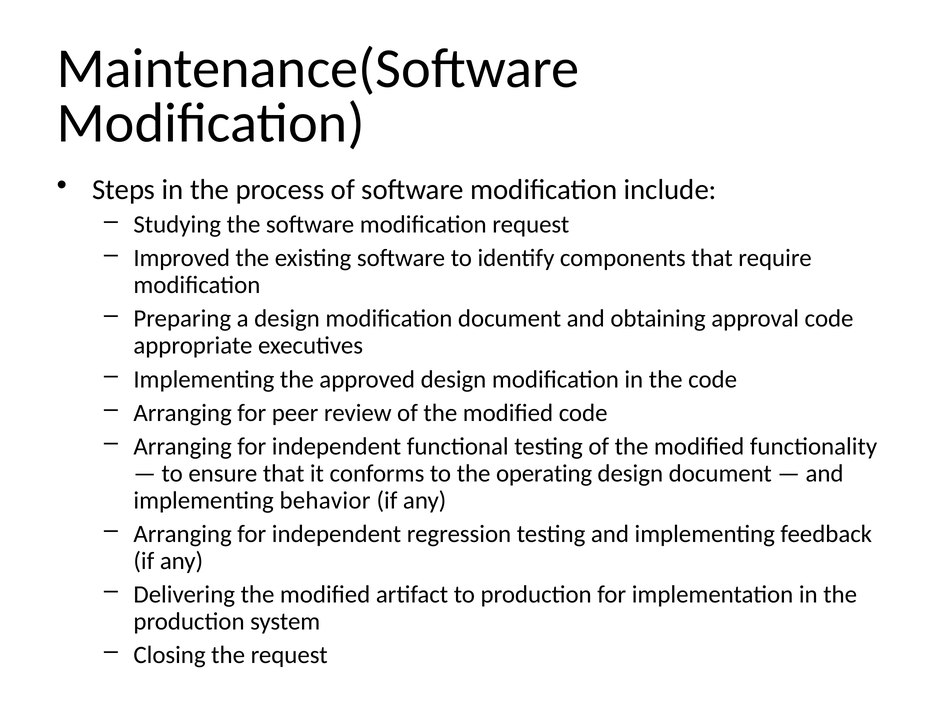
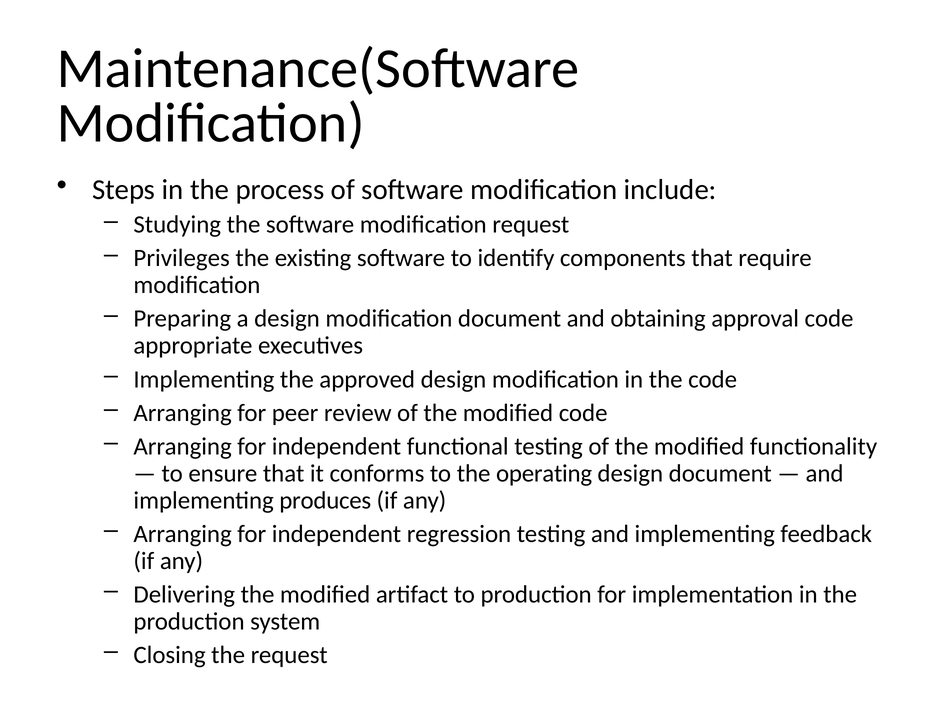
Improved: Improved -> Privileges (182, 258)
behavior: behavior -> produces (325, 500)
